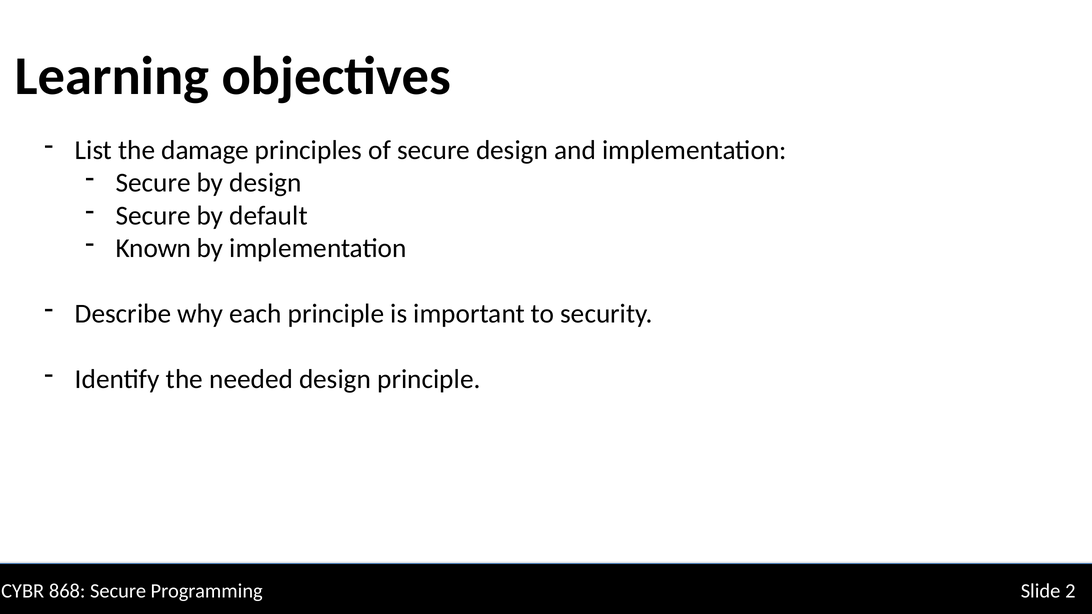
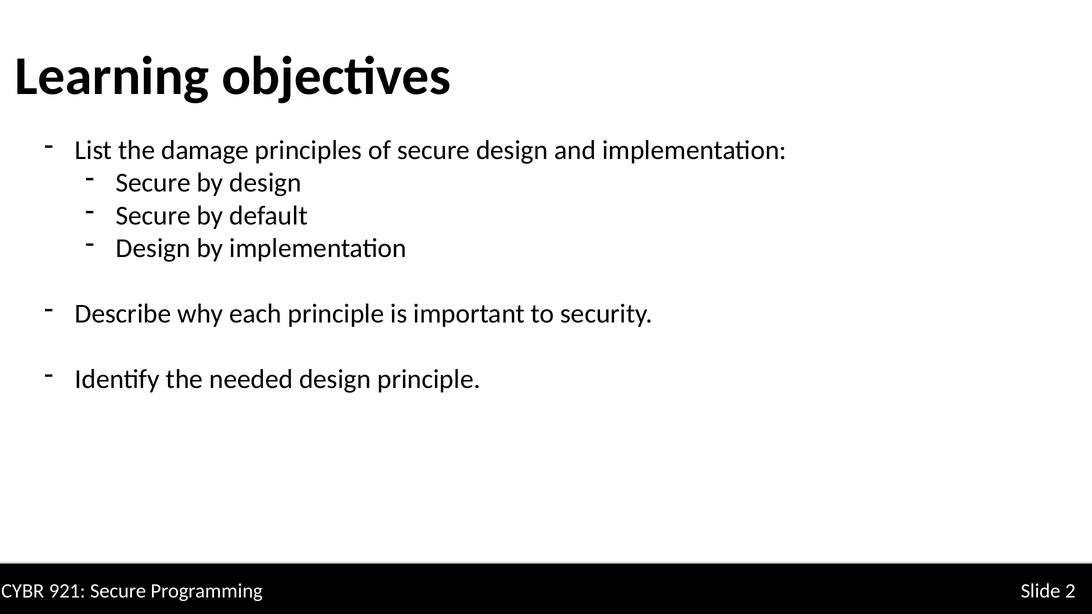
Known: Known -> Design (153, 249)
868: 868 -> 921 (67, 591)
